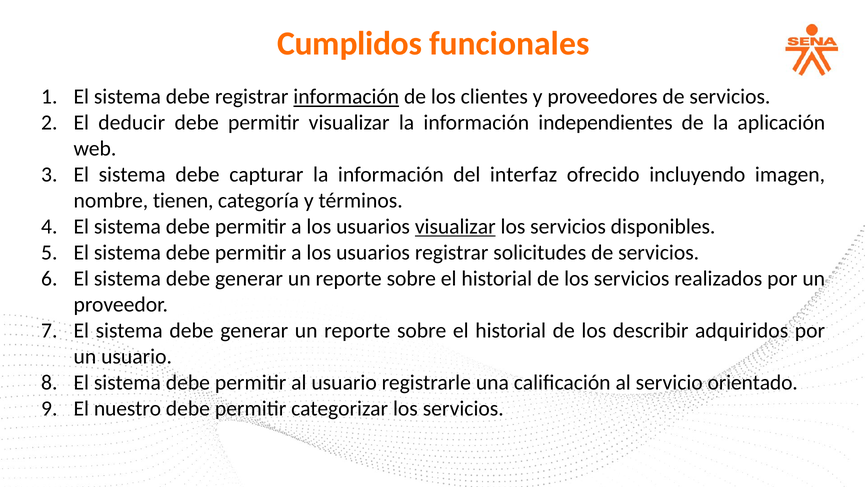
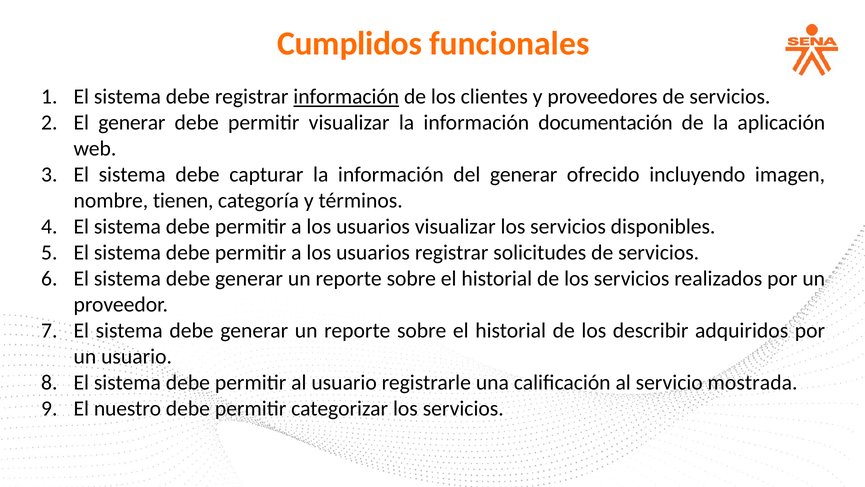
El deducir: deducir -> generar (132, 123)
independientes: independientes -> documentación (606, 123)
del interfaz: interfaz -> generar (524, 175)
visualizar underline: present -> none (455, 227)
orientado: orientado -> mostrada (753, 382)
